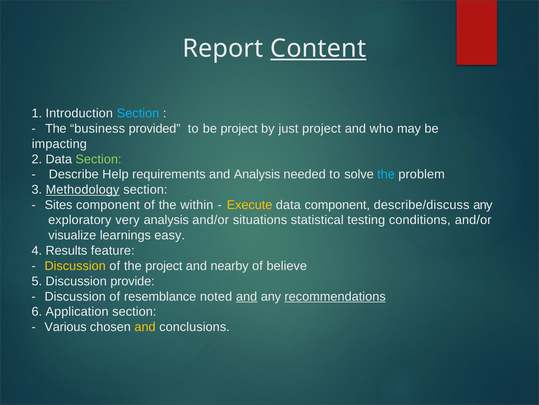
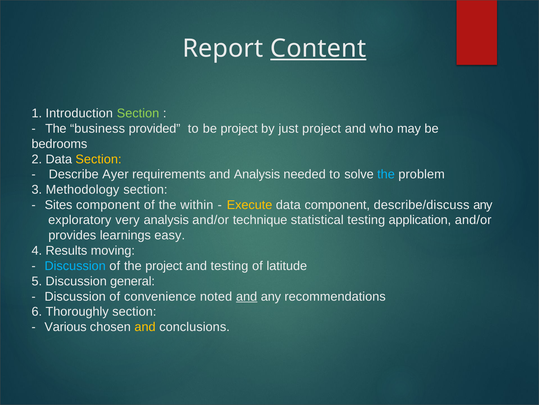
Section colour: light blue -> light green (138, 113)
impacting: impacting -> bedrooms (59, 144)
Section colour: light green -> yellow (99, 159)
Help: Help -> Ayer (115, 174)
Methodology underline: present -> none (83, 189)
situations: situations -> technique (260, 220)
conditions: conditions -> application (420, 220)
visualize: visualize -> provides (72, 235)
feature: feature -> moving (113, 250)
Discussion colour: yellow -> light blue (75, 265)
and nearby: nearby -> testing (229, 265)
believe: believe -> latitude (287, 265)
provide: provide -> general (132, 281)
resemblance: resemblance -> convenience (160, 296)
recommendations underline: present -> none (335, 296)
Application: Application -> Thoroughly (77, 311)
